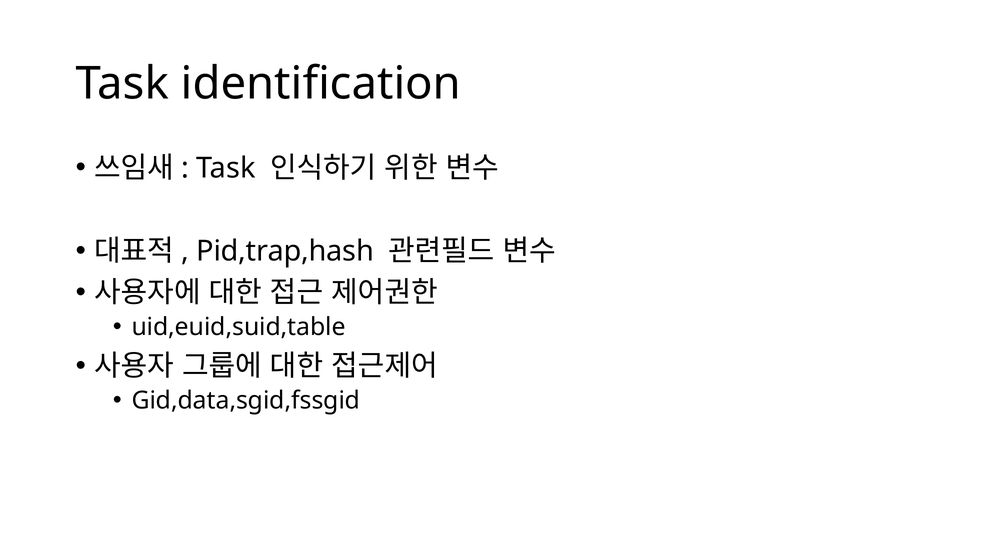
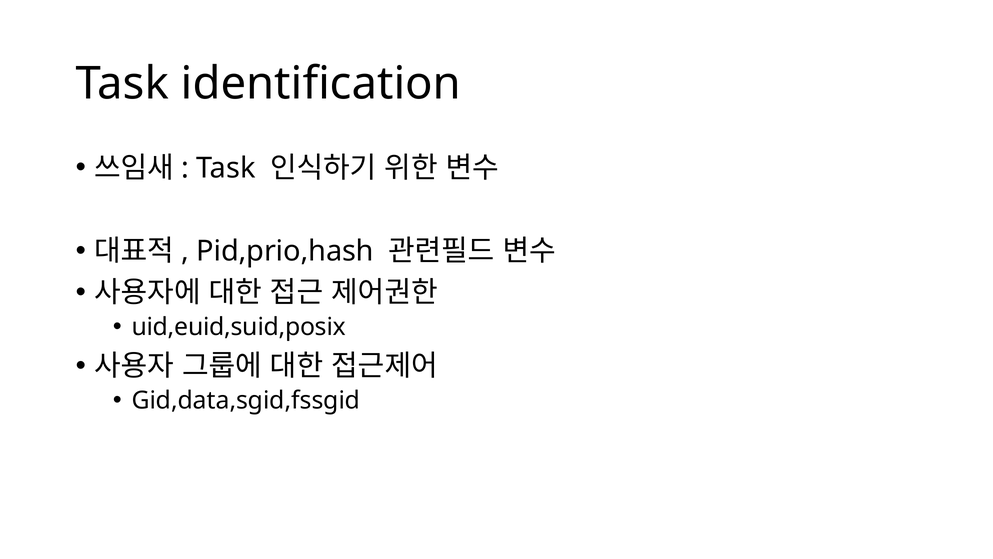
Pid,trap,hash: Pid,trap,hash -> Pid,prio,hash (285, 251)
uid,euid,suid,table: uid,euid,suid,table -> uid,euid,suid,posix (239, 327)
